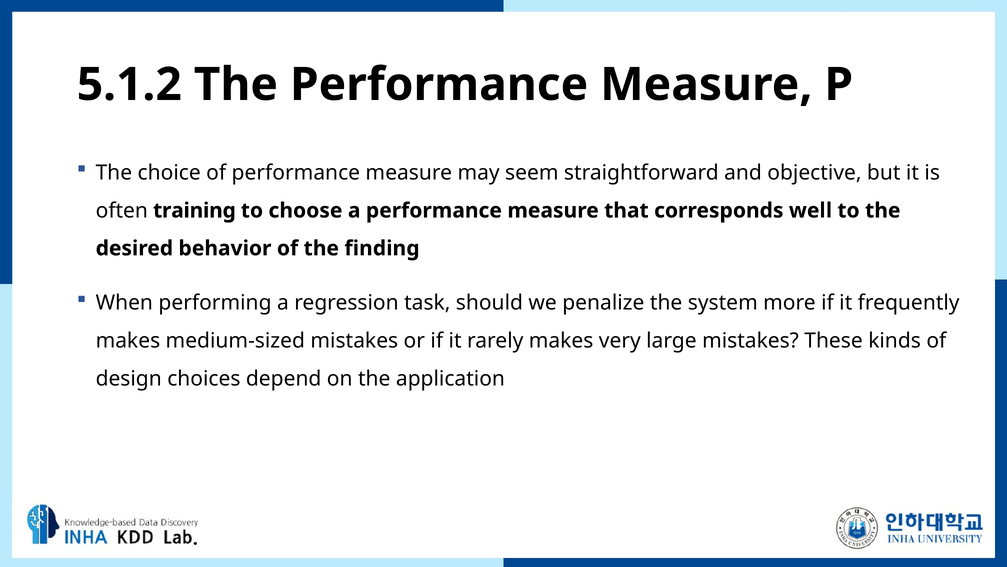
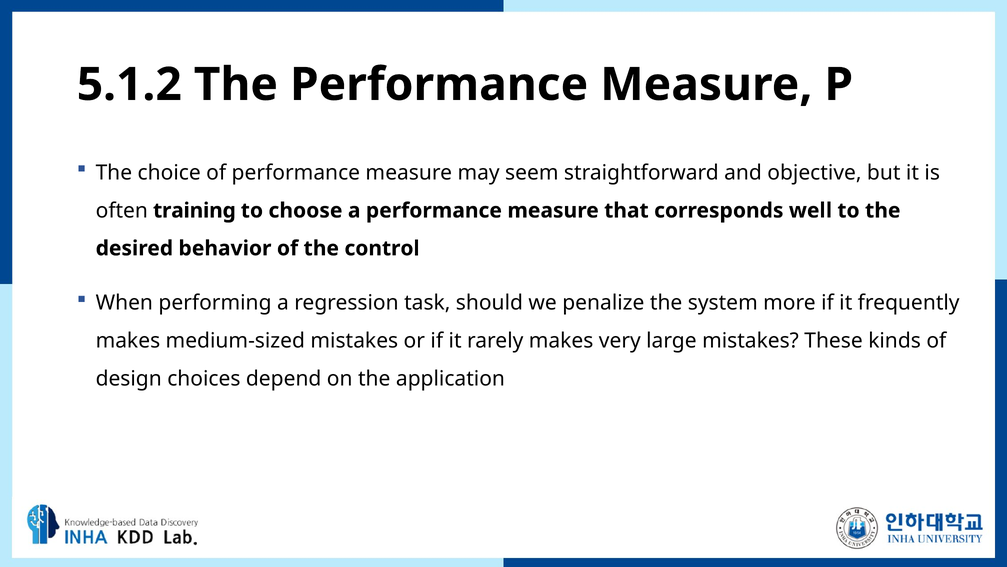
finding: finding -> control (382, 248)
